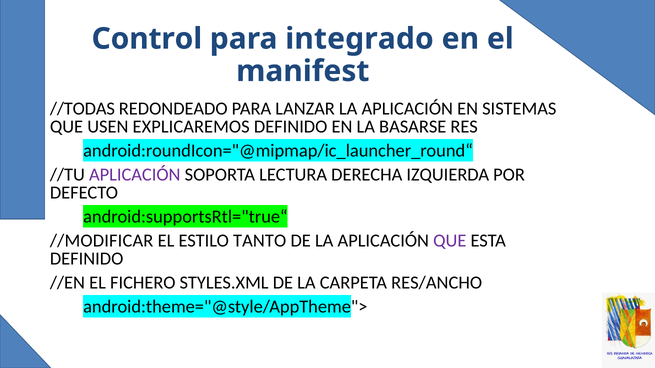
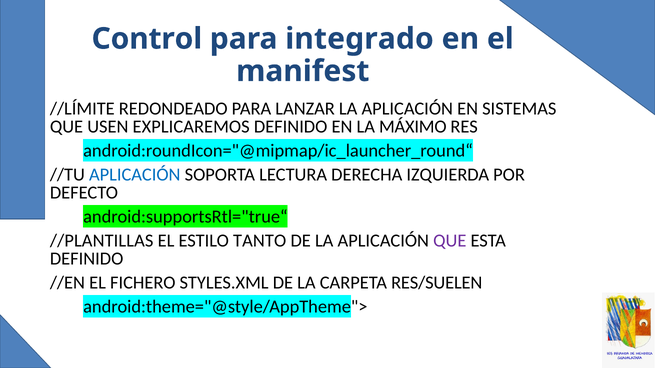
//TODAS: //TODAS -> //LÍMITE (82, 109)
BASARSE: BASARSE -> MÁXIMO (413, 127)
APLICACIÓN colour: purple -> blue (135, 175)
//MODIFICAR: //MODIFICAR -> //PLANTILLAS (102, 241)
RES/ANCHO: RES/ANCHO -> RES/SUELEN (437, 283)
